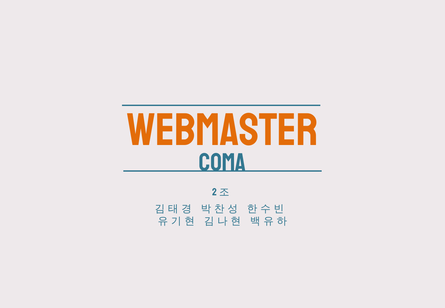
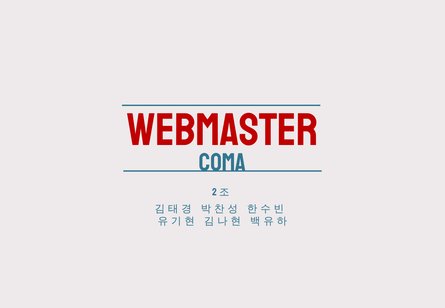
WEBMASTER colour: orange -> red (223, 130)
